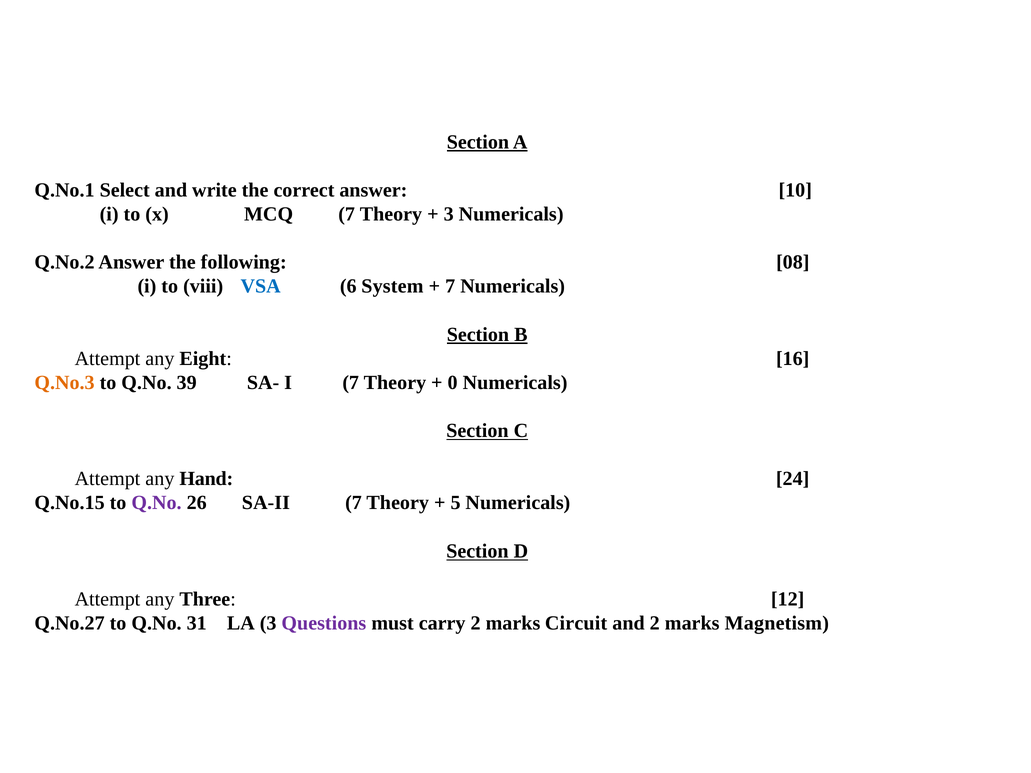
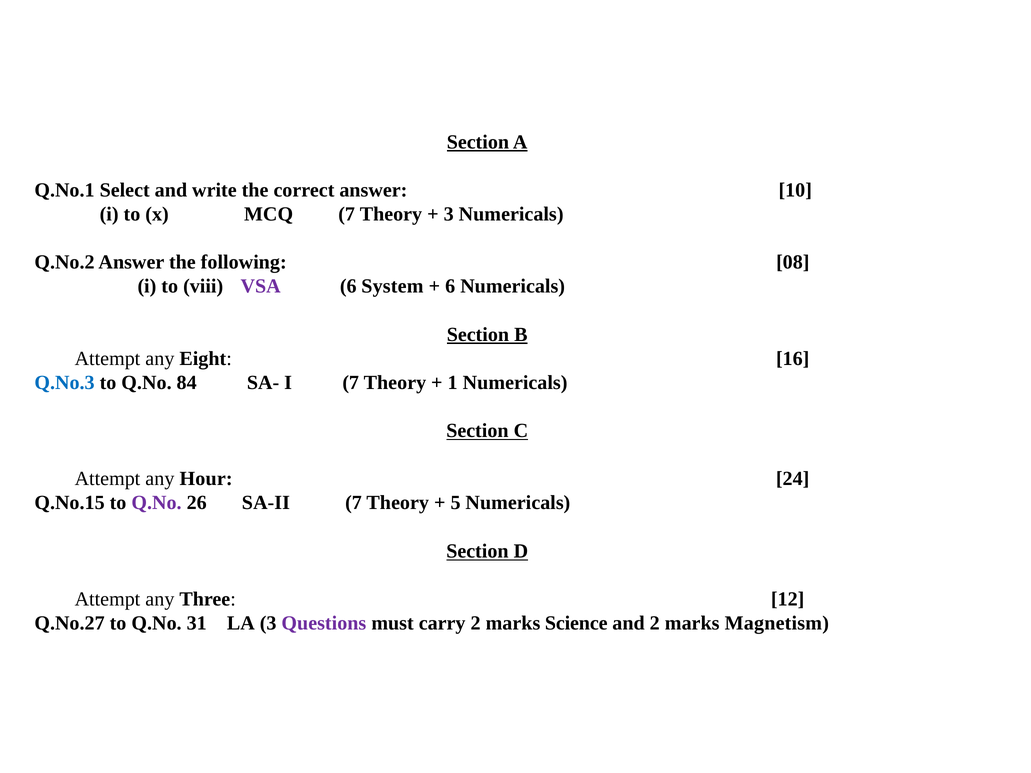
VSA colour: blue -> purple (261, 286)
7: 7 -> 6 (450, 286)
Q.No.3 colour: orange -> blue (65, 383)
39: 39 -> 84 (187, 383)
0: 0 -> 1 (453, 383)
Hand: Hand -> Hour (206, 479)
Circuit: Circuit -> Science (576, 623)
